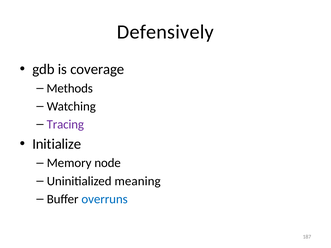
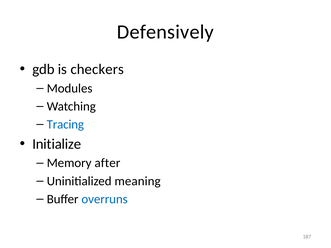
coverage: coverage -> checkers (97, 69)
Methods: Methods -> Modules (70, 88)
Tracing colour: purple -> blue (65, 125)
node: node -> after (107, 163)
